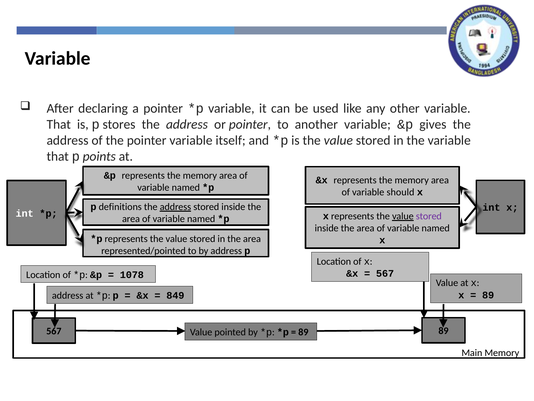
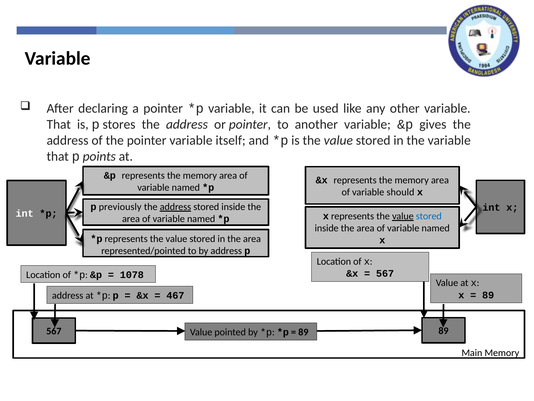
definitions: definitions -> previously (120, 207)
stored colour: purple -> blue (429, 216)
849: 849 -> 467 (175, 295)
